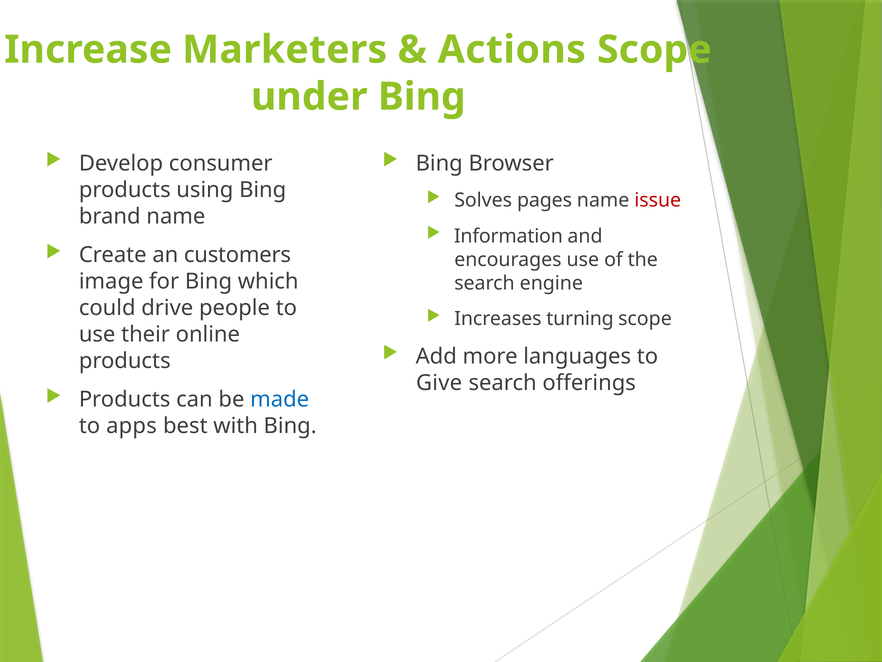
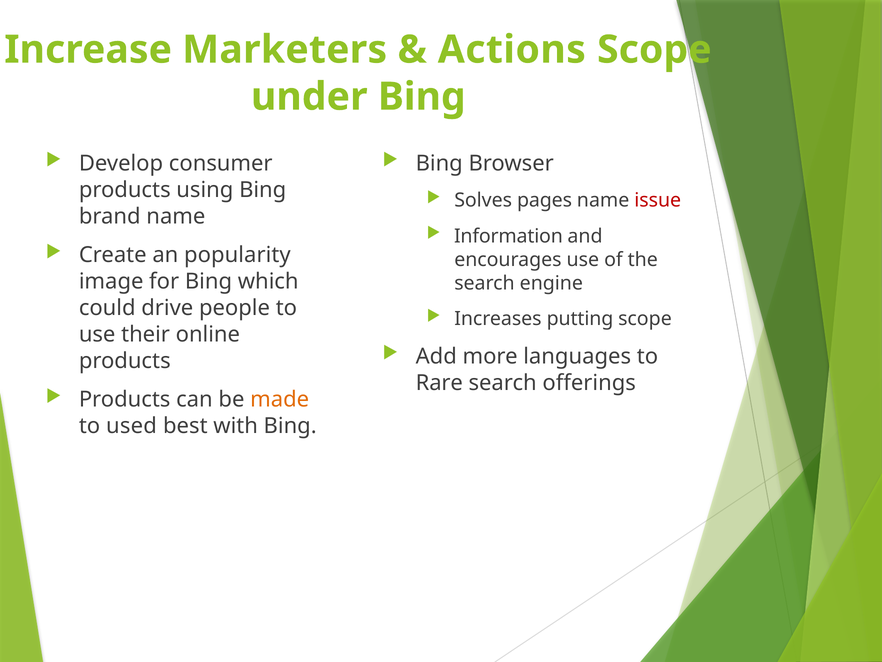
customers: customers -> popularity (237, 255)
turning: turning -> putting (580, 319)
Give: Give -> Rare (439, 382)
made colour: blue -> orange (280, 399)
apps: apps -> used (131, 426)
